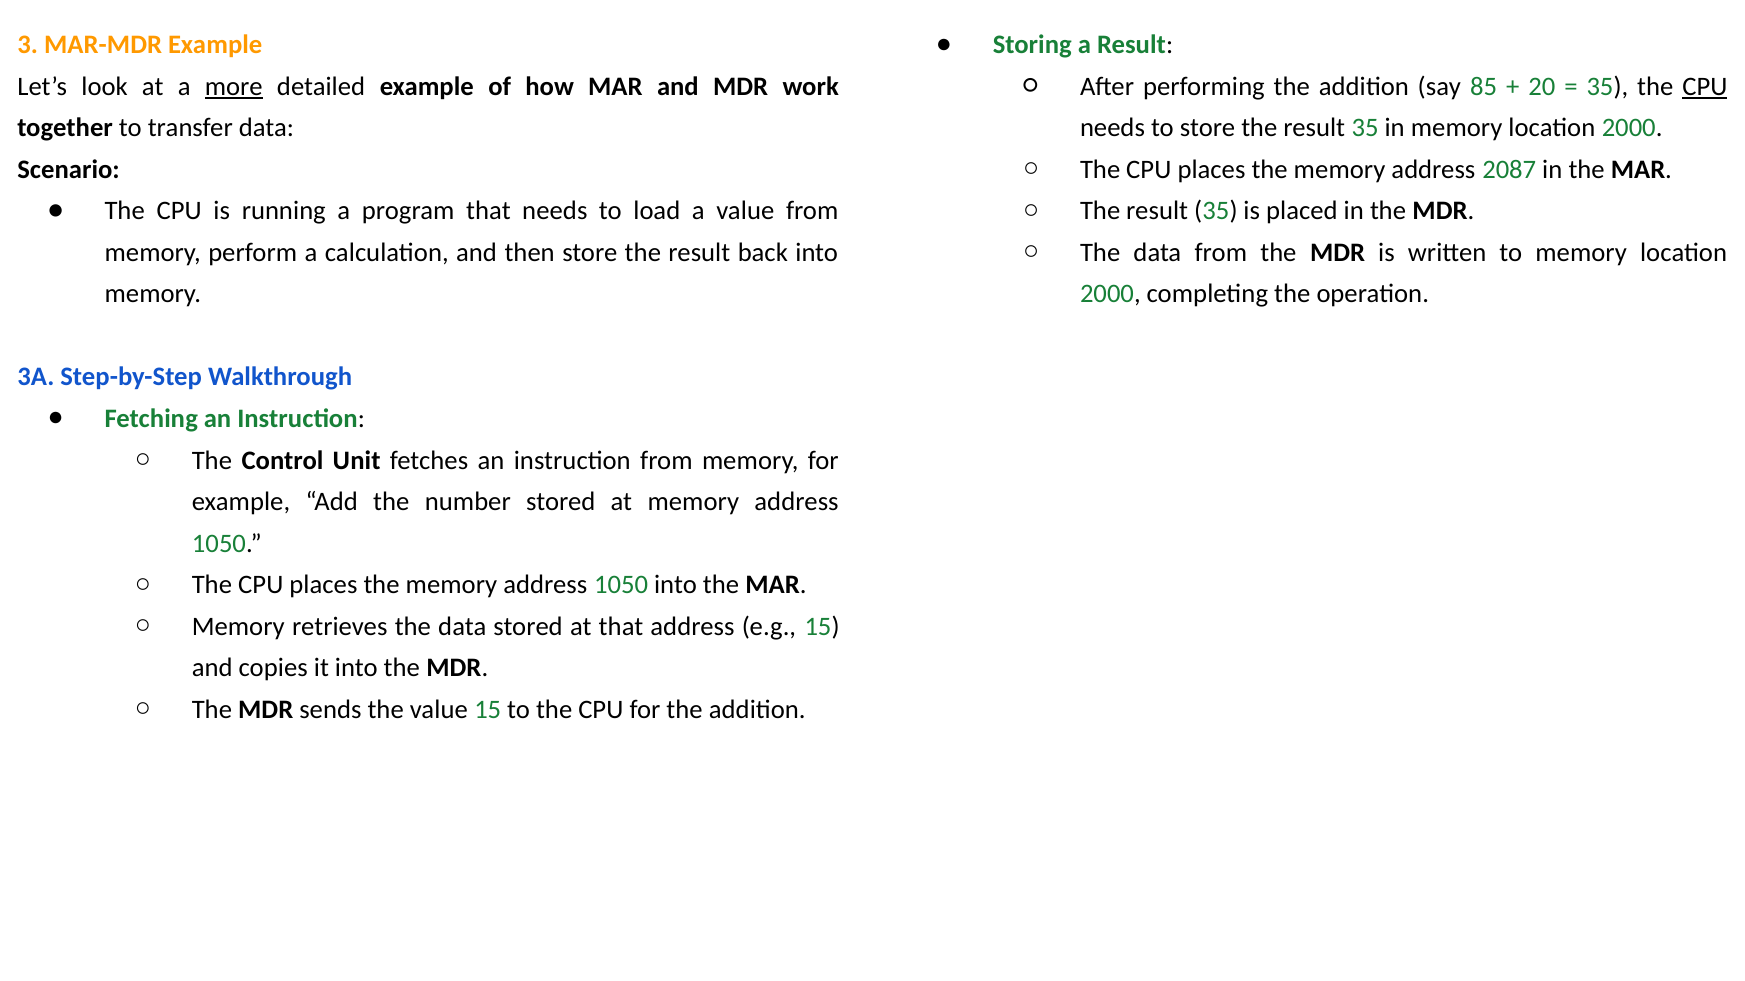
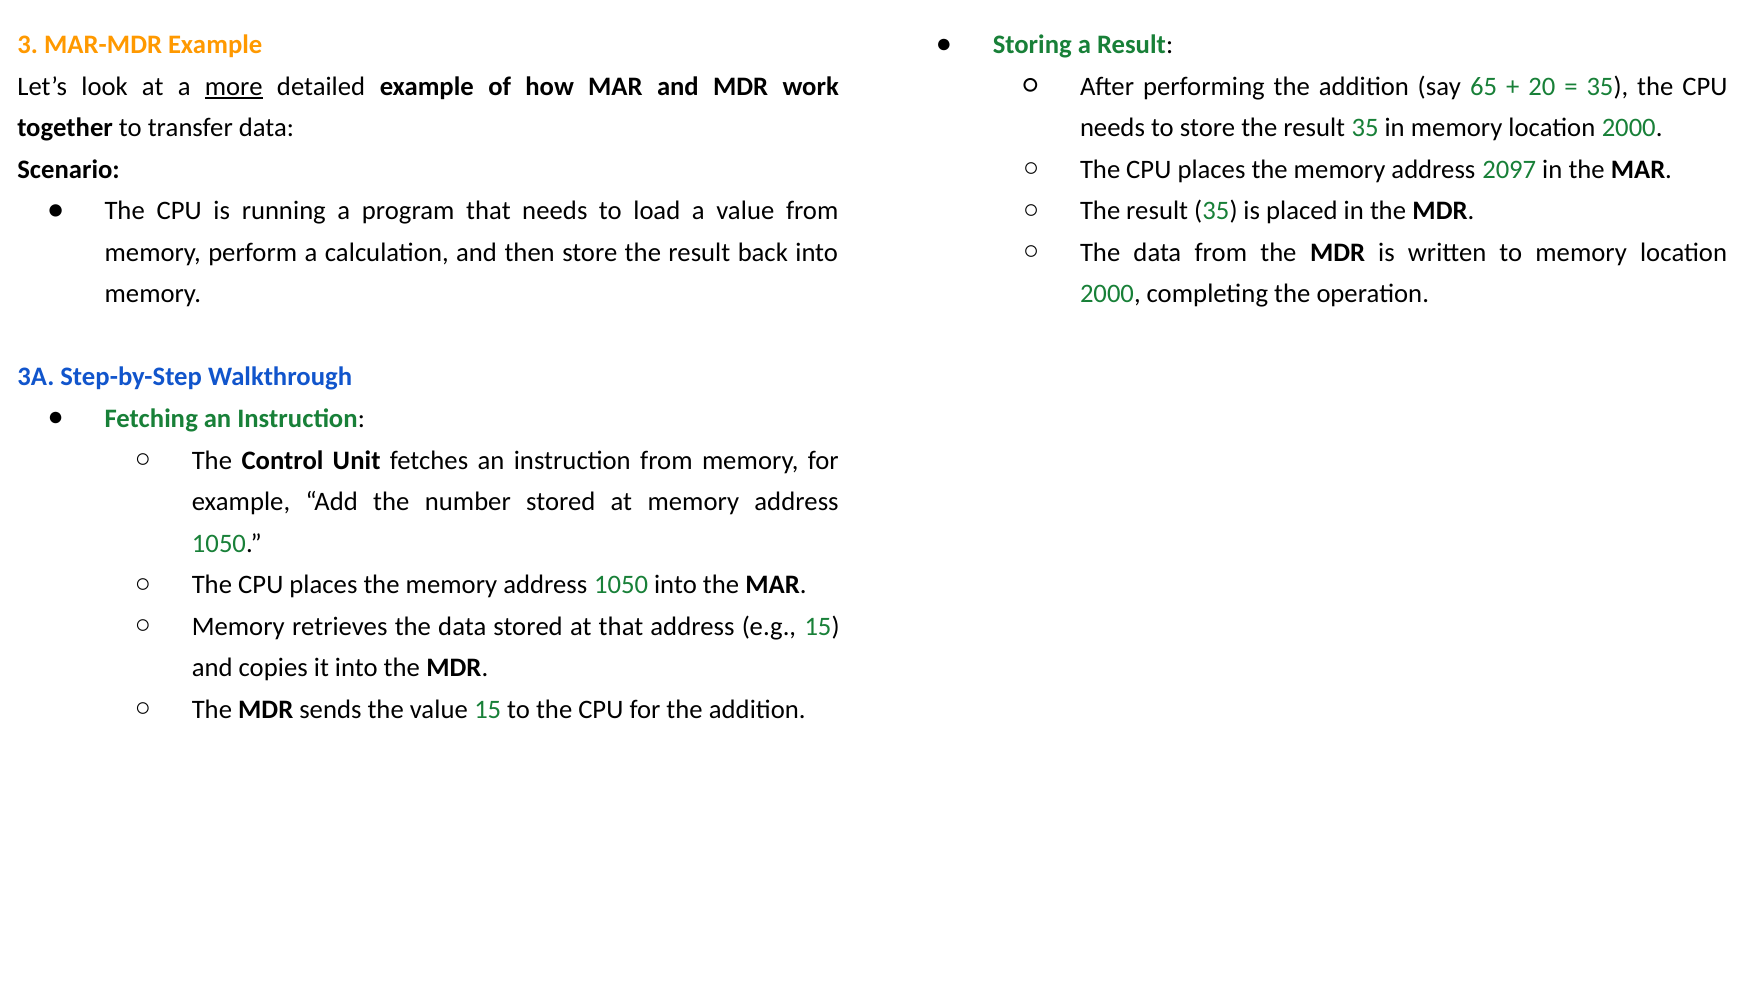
85: 85 -> 65 (1484, 86)
CPU underline: present -> none (1705, 86)
2087: 2087 -> 2097 (1509, 170)
